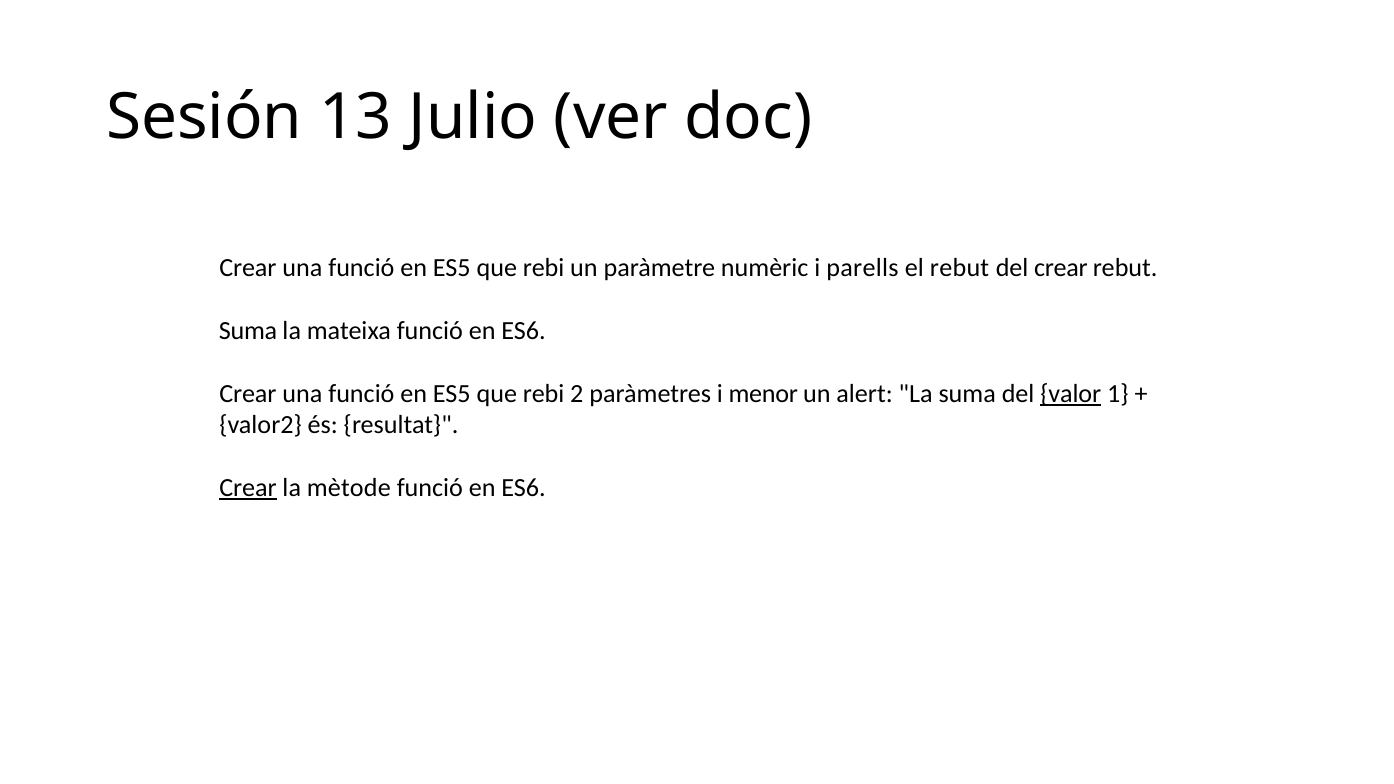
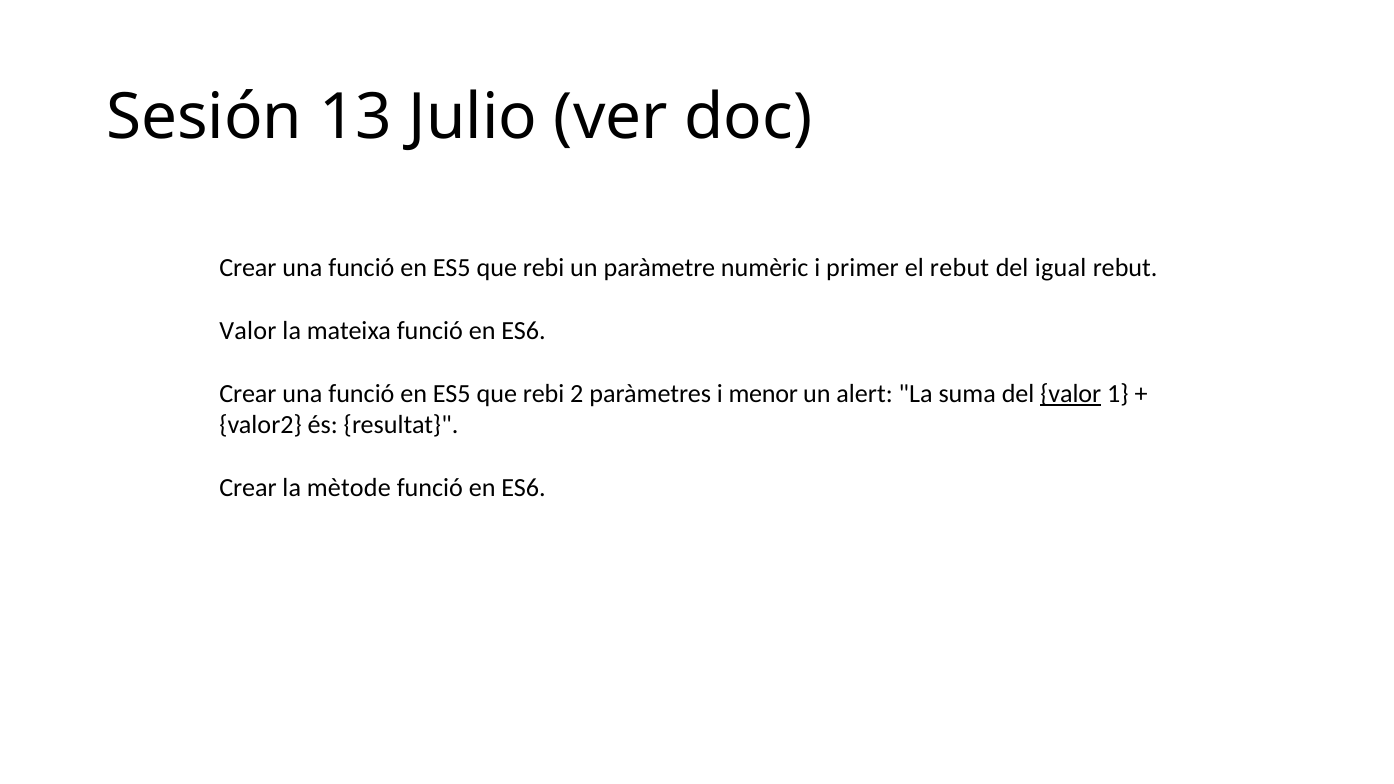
parells: parells -> primer (862, 268)
del crear: crear -> igual (1061, 268)
Suma: Suma -> Valor (248, 331)
Crear underline: present -> none (248, 488)
